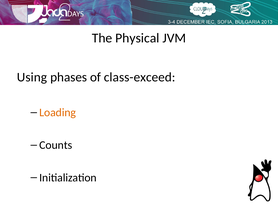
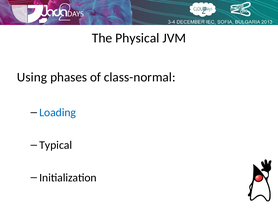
class-exceed: class-exceed -> class-normal (140, 77)
Loading colour: orange -> blue (58, 113)
Counts: Counts -> Typical (56, 145)
